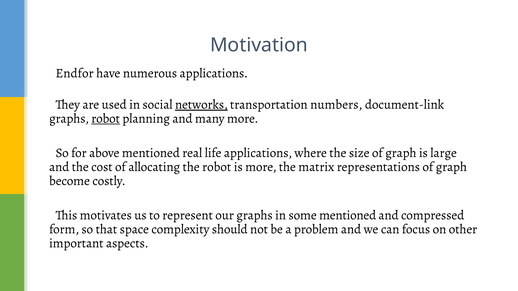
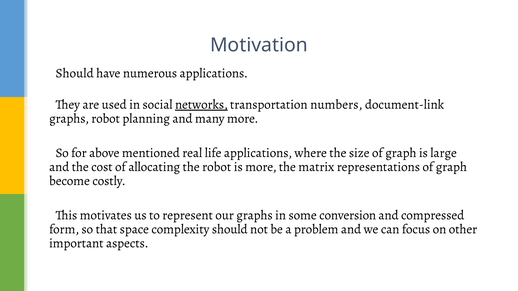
Endfor: Endfor -> Should (75, 73)
robot underline: present -> none (106, 119)
some mentioned: mentioned -> conversion (348, 216)
